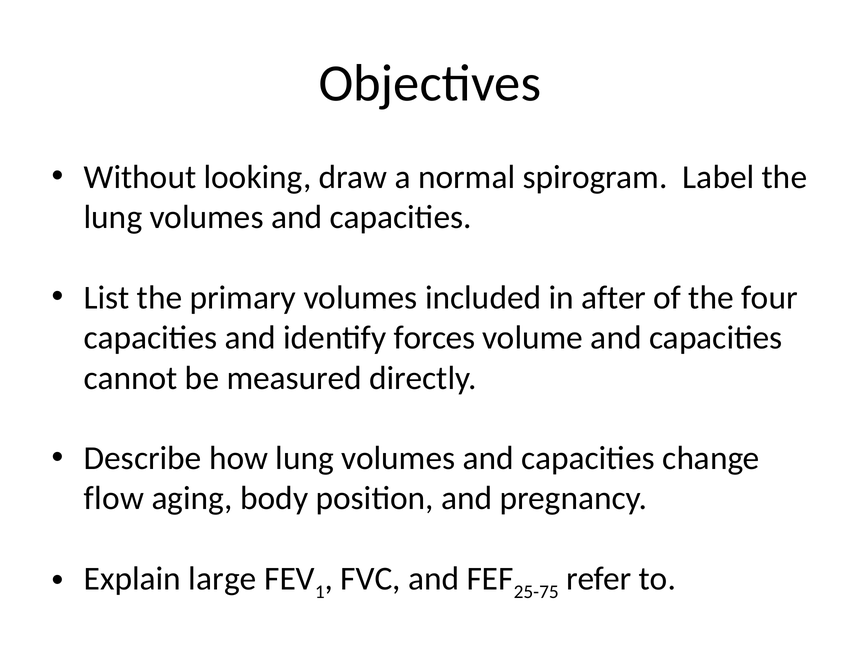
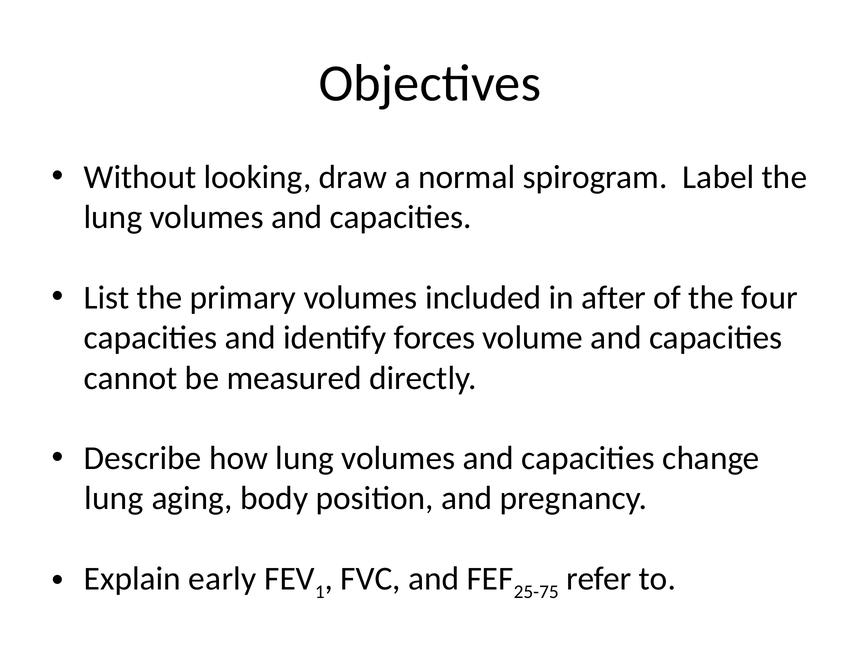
flow: flow -> lung (114, 498)
large: large -> early (222, 579)
